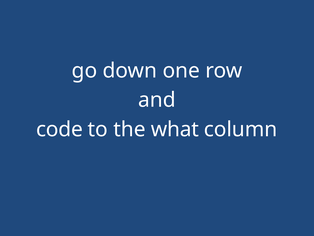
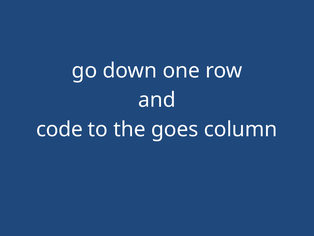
what: what -> goes (175, 129)
